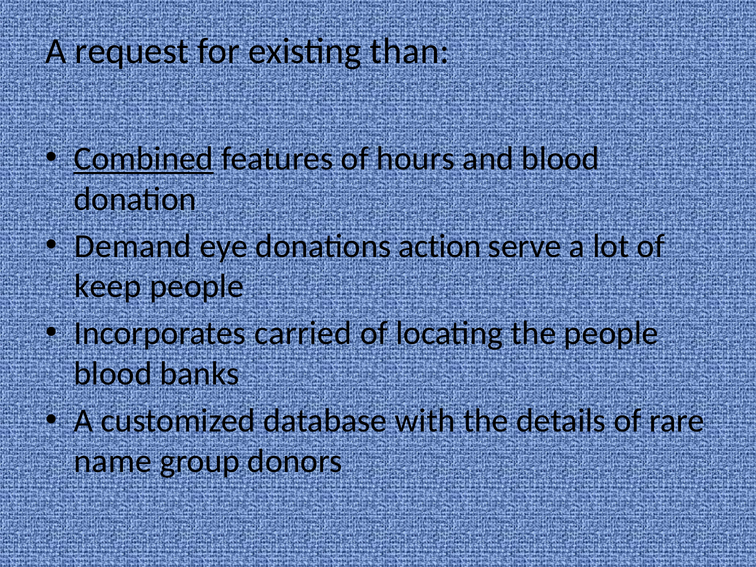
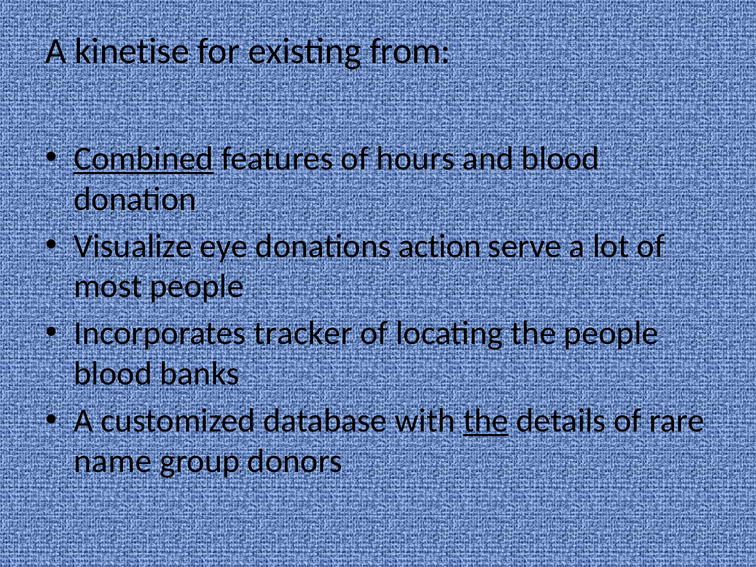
request: request -> kinetise (132, 51)
than: than -> from (410, 51)
Demand: Demand -> Visualize (133, 246)
keep: keep -> most (108, 286)
carried: carried -> tracker (303, 333)
the underline: none -> present (486, 421)
